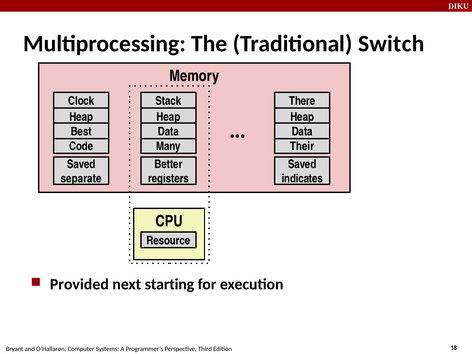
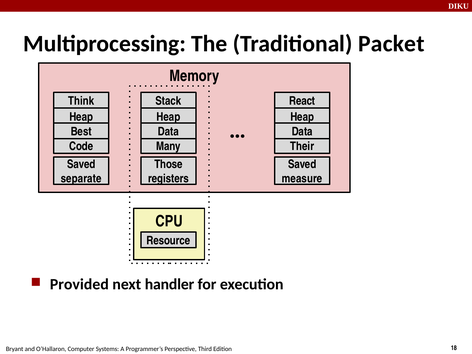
Switch: Switch -> Packet (391, 44)
Clock: Clock -> Think (81, 101)
There: There -> React (302, 101)
Better: Better -> Those (168, 164)
indicates: indicates -> measure (302, 179)
starting: starting -> handler (169, 284)
